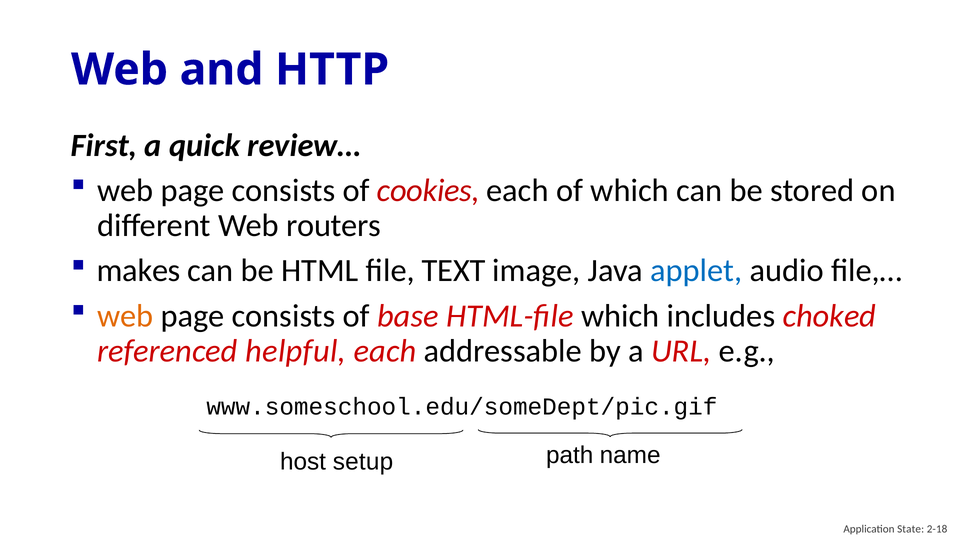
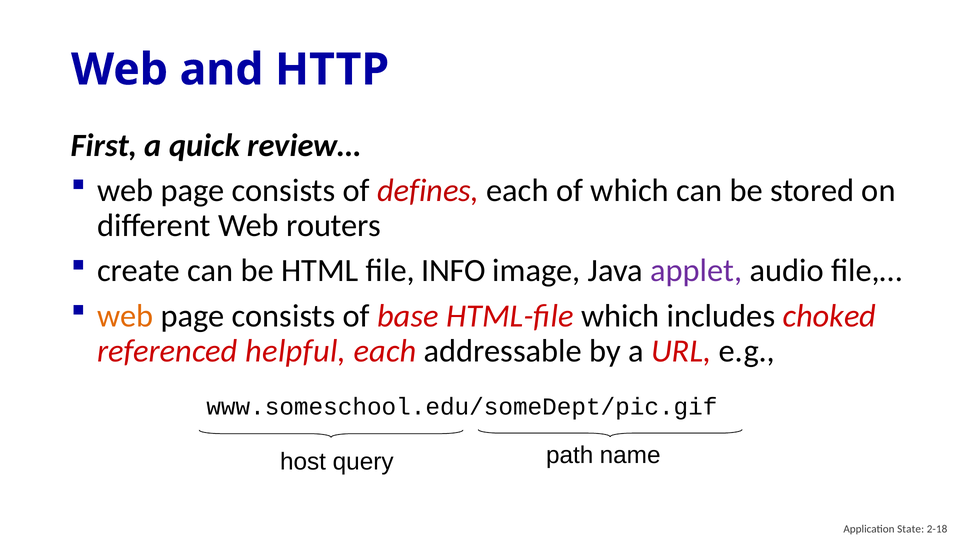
cookies: cookies -> defines (428, 191)
makes: makes -> create (139, 271)
TEXT: TEXT -> INFO (454, 271)
applet colour: blue -> purple (696, 271)
setup: setup -> query (363, 462)
